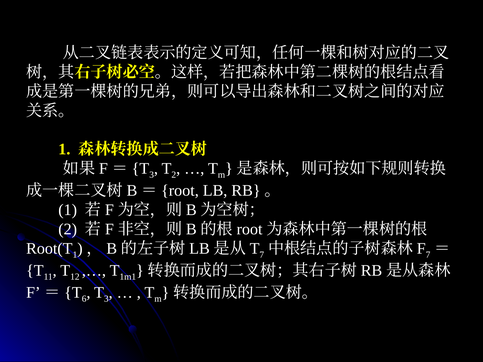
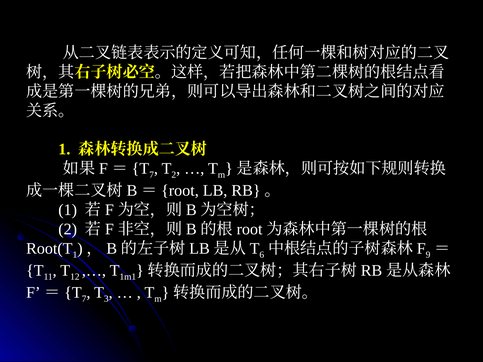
3: 3 -> 7 (152, 175)
7: 7 -> 6 (262, 255)
7: 7 -> 9 (428, 255)
6: 6 -> 7 (84, 299)
